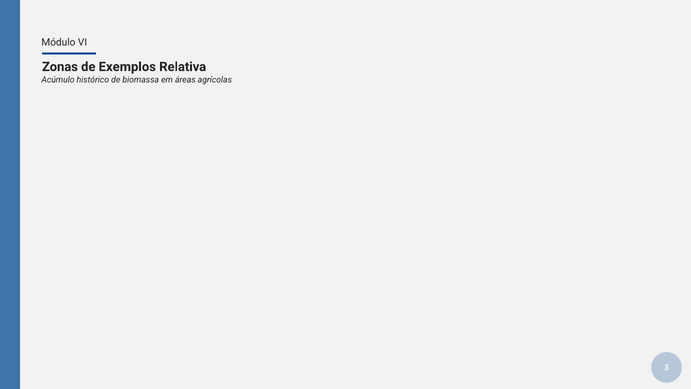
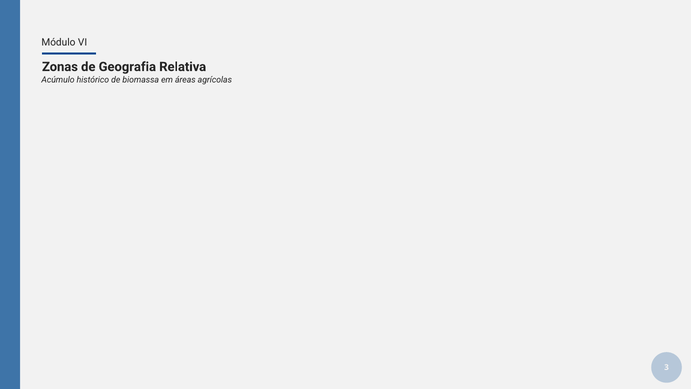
Exemplos: Exemplos -> Geografia (127, 67)
